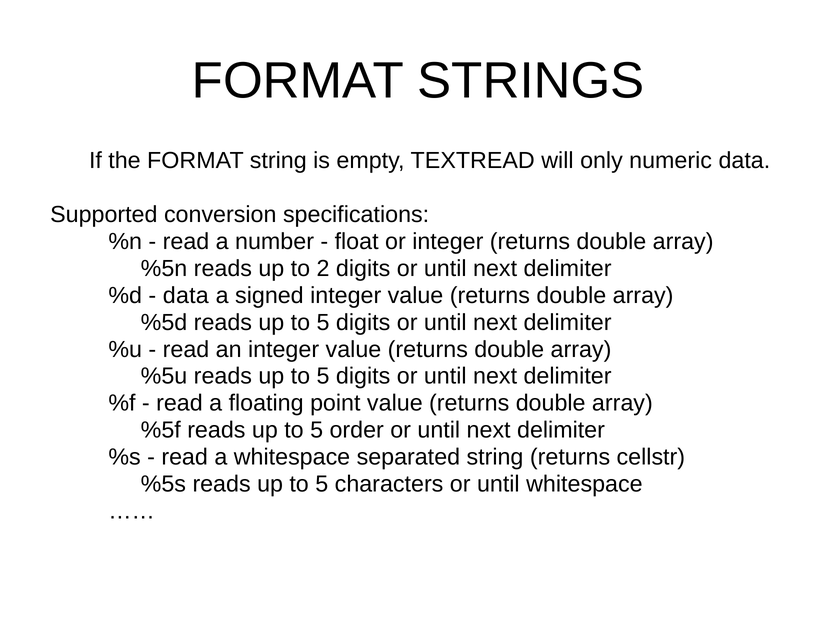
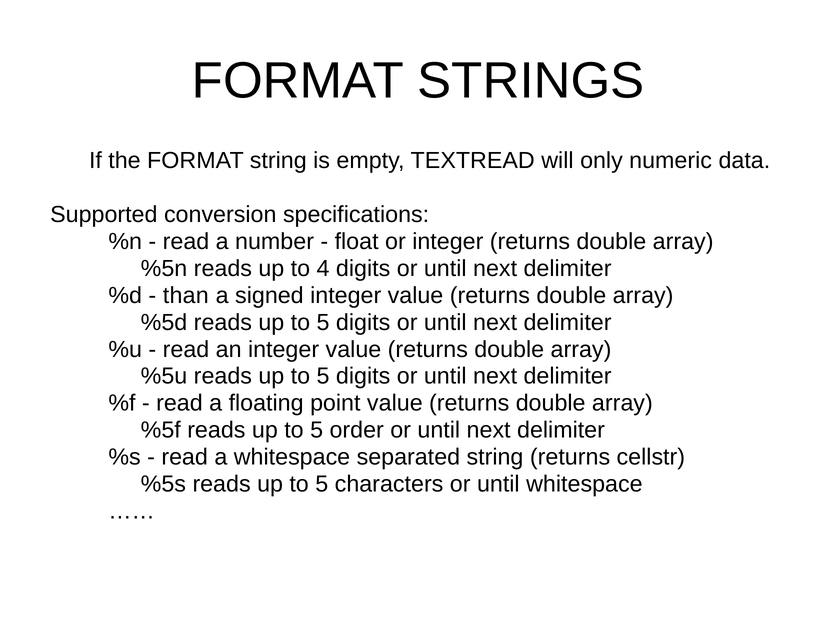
2: 2 -> 4 (323, 269)
data: data -> than (186, 296)
